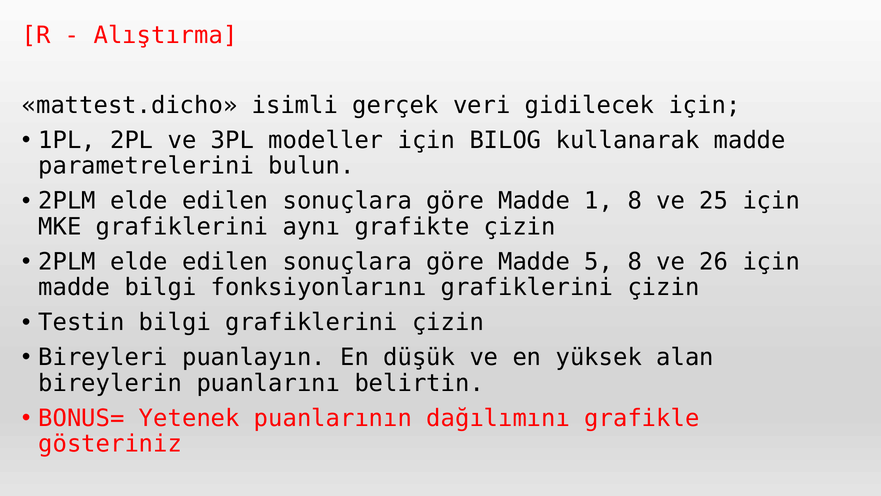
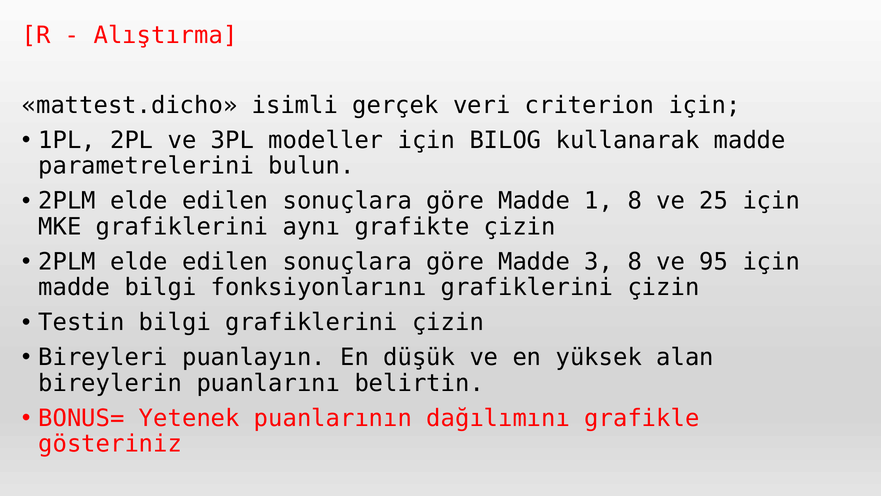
gidilecek: gidilecek -> criterion (590, 105)
5: 5 -> 3 (599, 262)
26: 26 -> 95 (714, 262)
